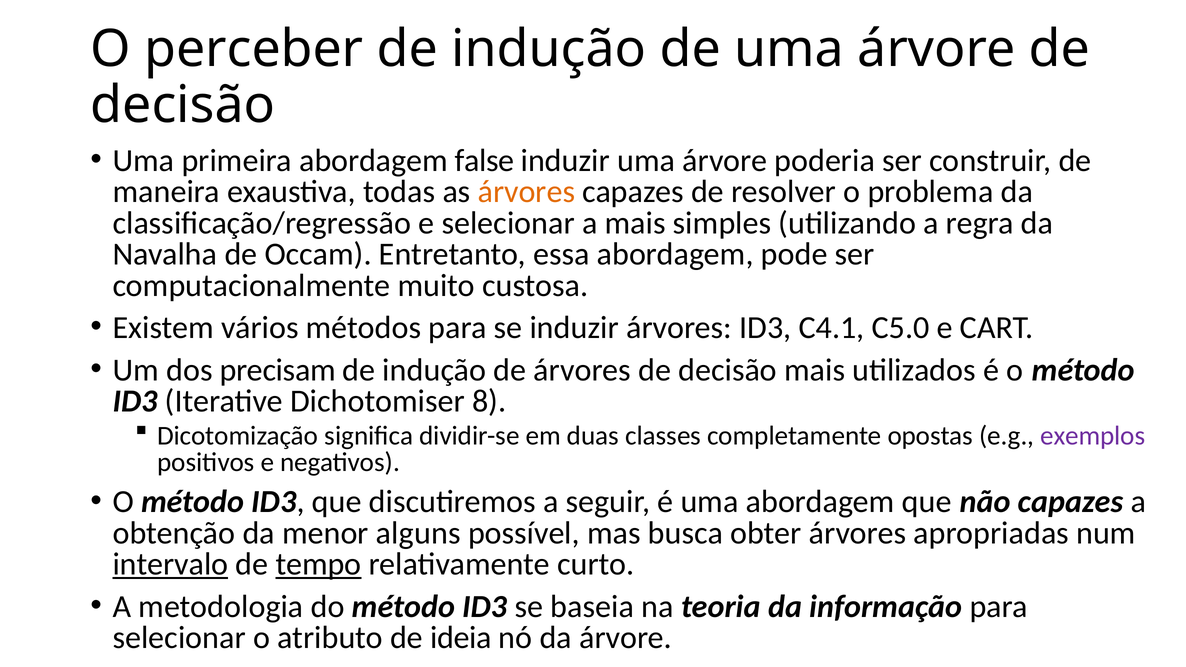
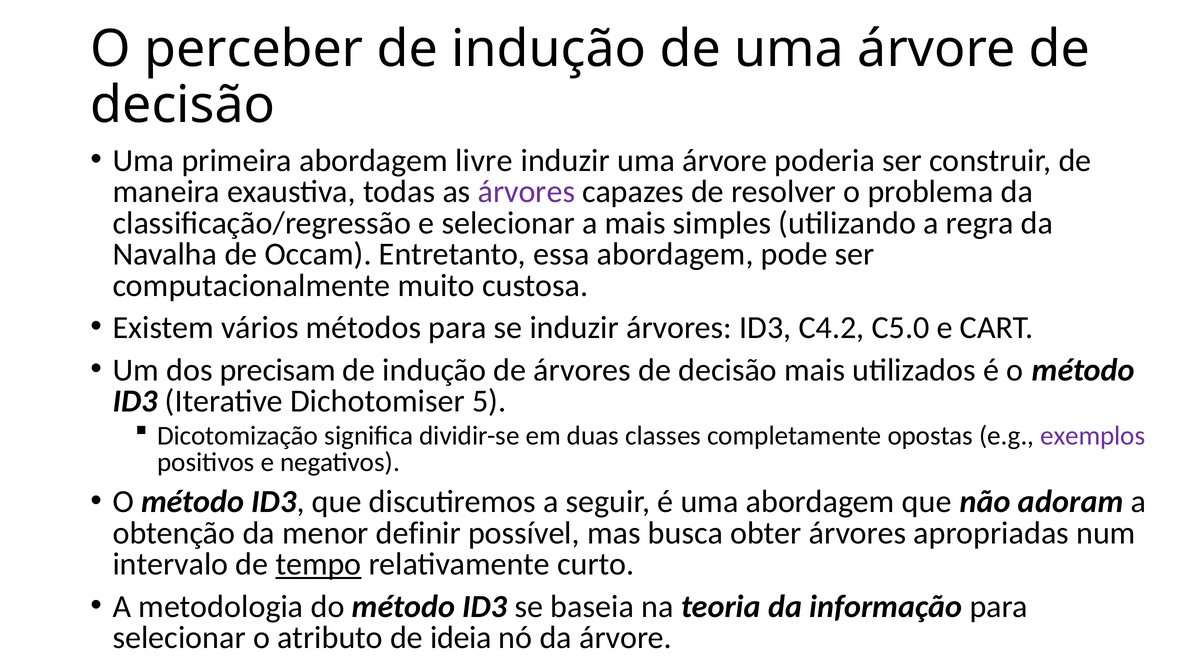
false: false -> livre (484, 161)
árvores colour: orange -> purple (526, 192)
C4.1: C4.1 -> C4.2 (832, 328)
8: 8 -> 5 (489, 401)
não capazes: capazes -> adoram (1071, 502)
alguns: alguns -> definir (418, 533)
intervalo underline: present -> none (170, 564)
